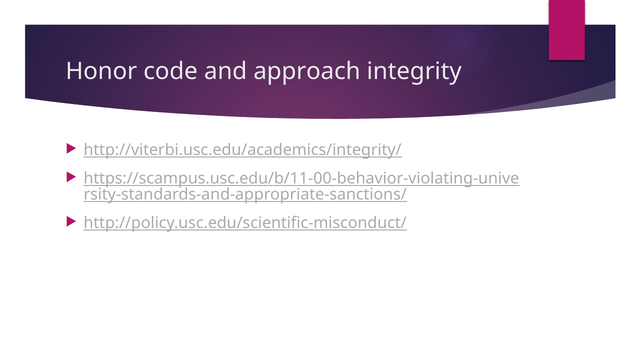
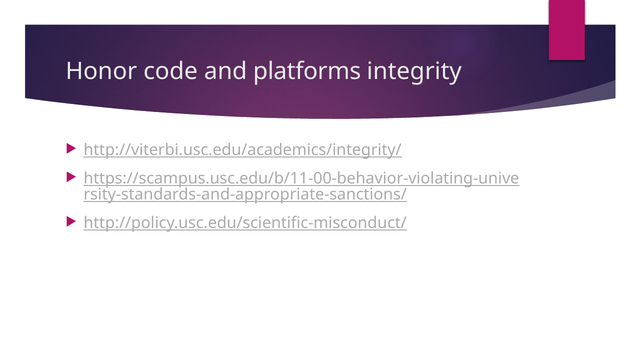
approach: approach -> platforms (307, 71)
